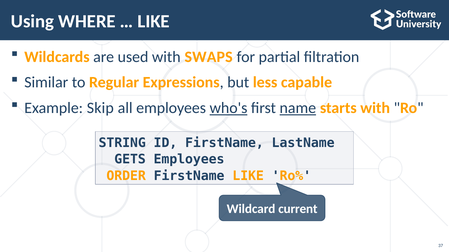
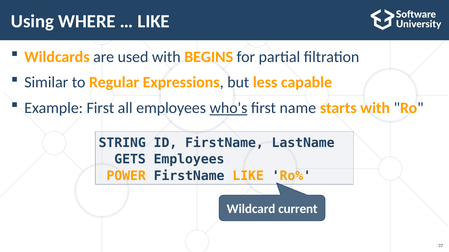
SWAPS: SWAPS -> BEGINS (209, 57)
Example Skip: Skip -> First (100, 108)
name underline: present -> none (298, 108)
ORDER: ORDER -> POWER (126, 176)
